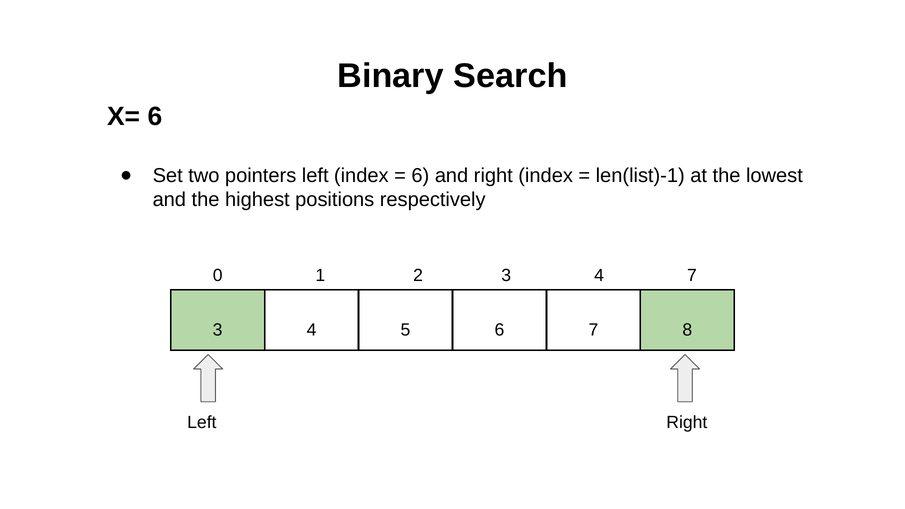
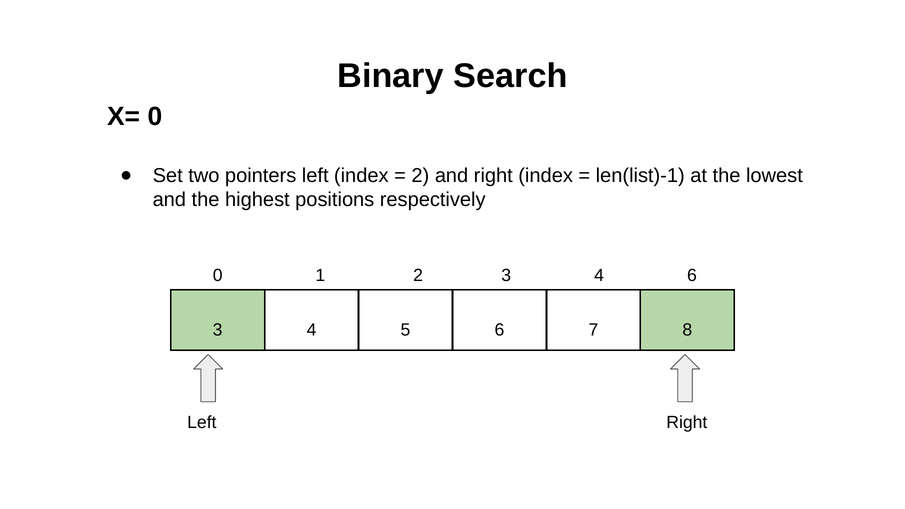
X= 6: 6 -> 0 (155, 117)
6: 6 -> 2 (420, 176)
4 7: 7 -> 6 (692, 275)
